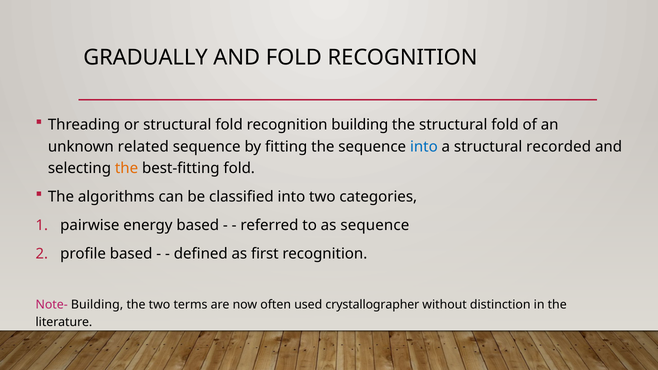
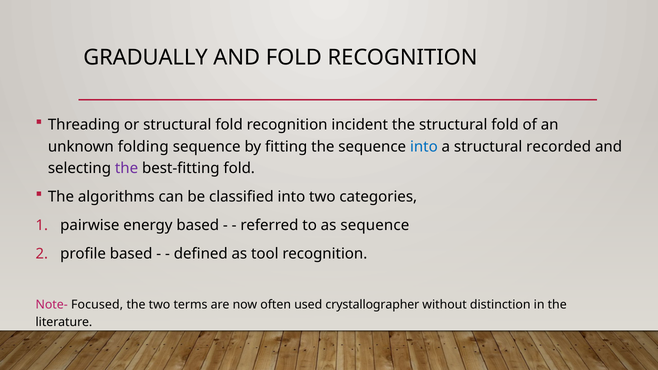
recognition building: building -> incident (360, 125)
related: related -> folding (143, 147)
the colour: orange -> purple (127, 168)
first: first -> tool (265, 254)
Note- Building: Building -> Focused (97, 305)
